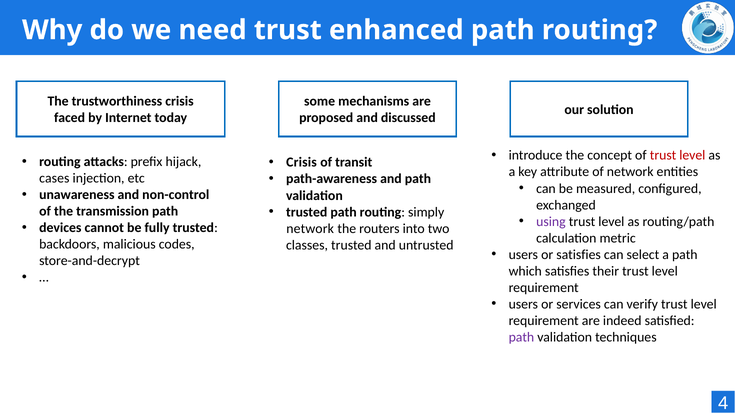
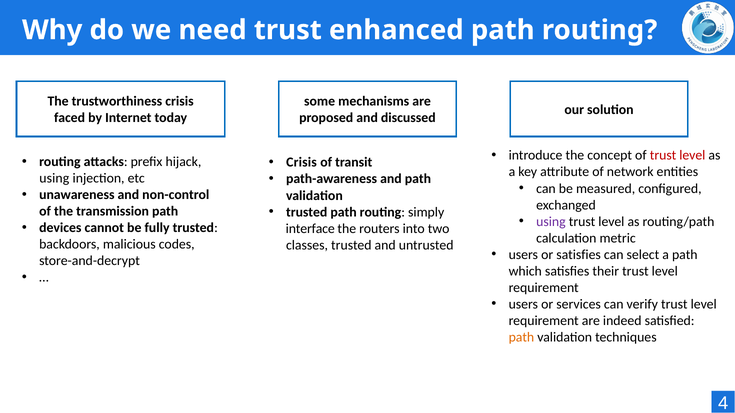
cases: cases -> using (54, 179)
network: network -> interface (310, 229)
path colour: purple -> orange (521, 338)
